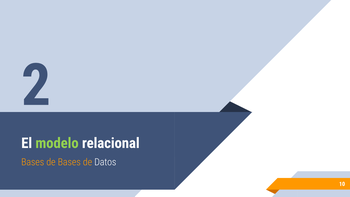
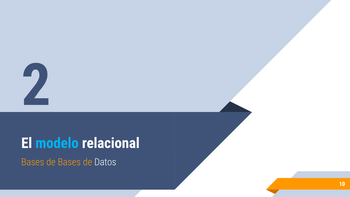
modelo colour: light green -> light blue (57, 143)
